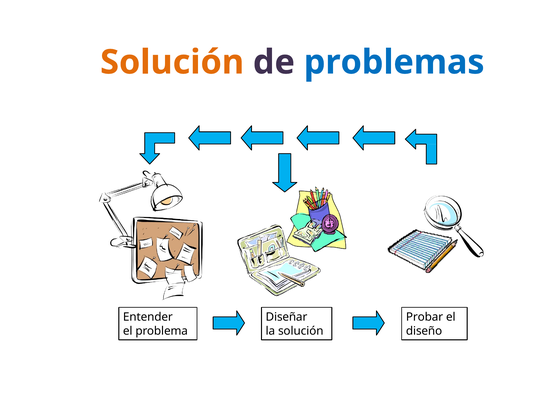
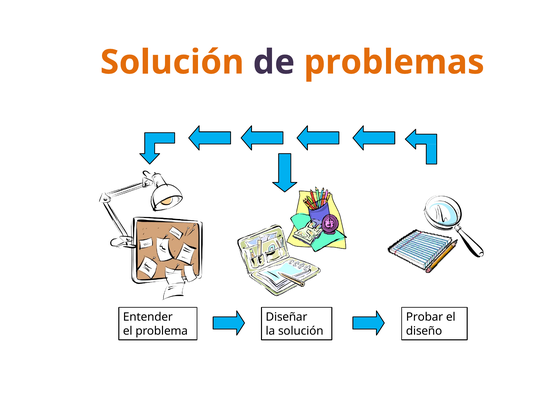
problemas colour: blue -> orange (394, 62)
